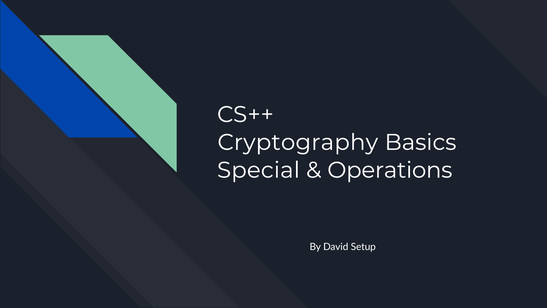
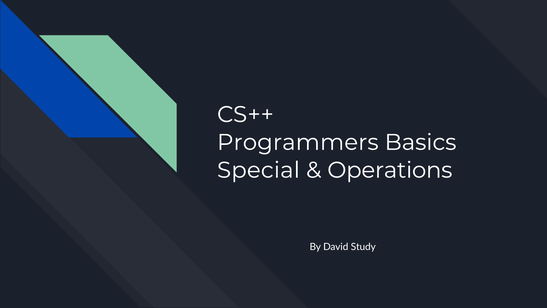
Cryptography: Cryptography -> Programmers (298, 142)
Setup: Setup -> Study (363, 247)
